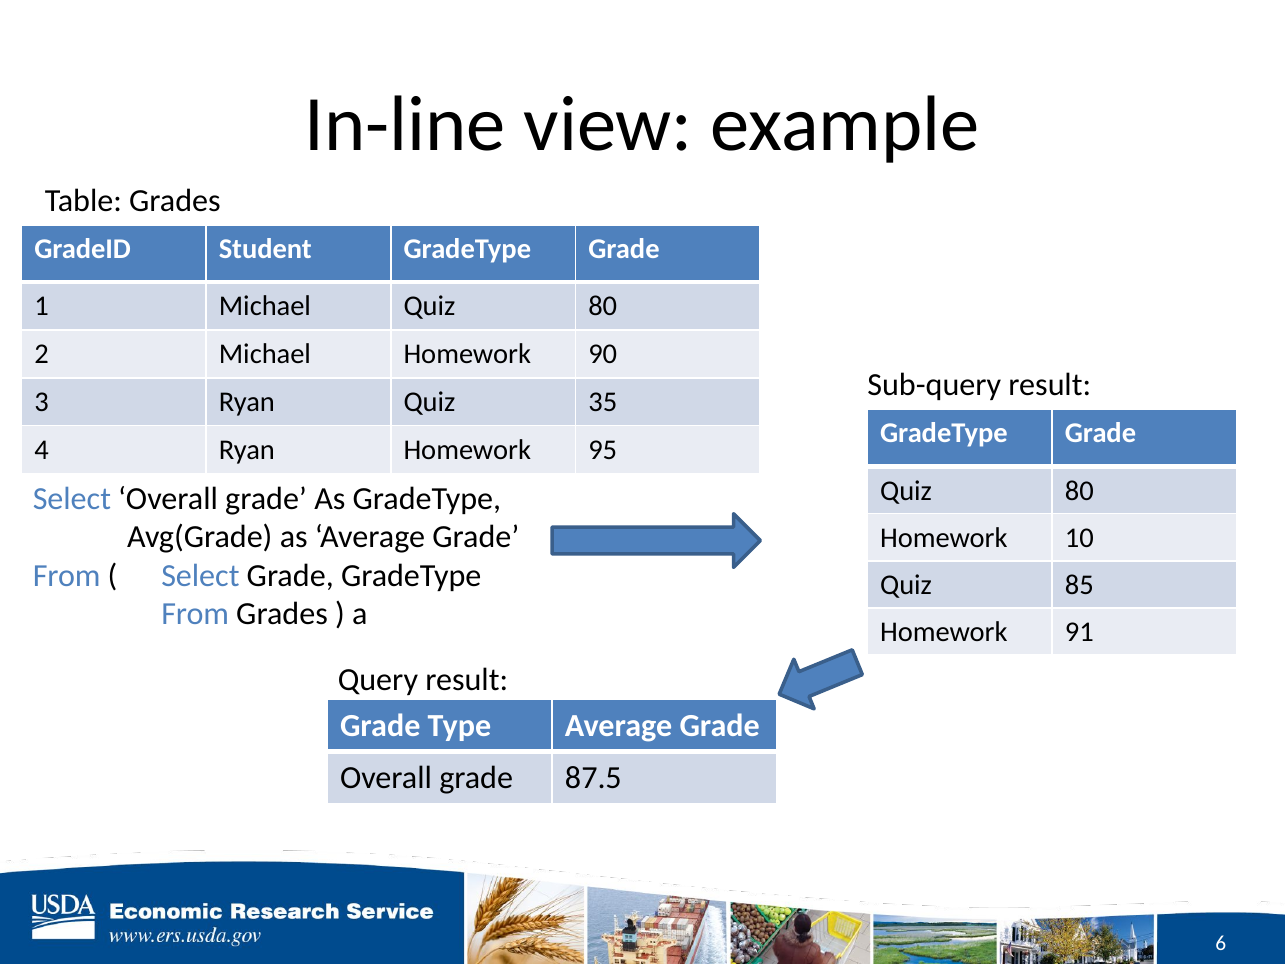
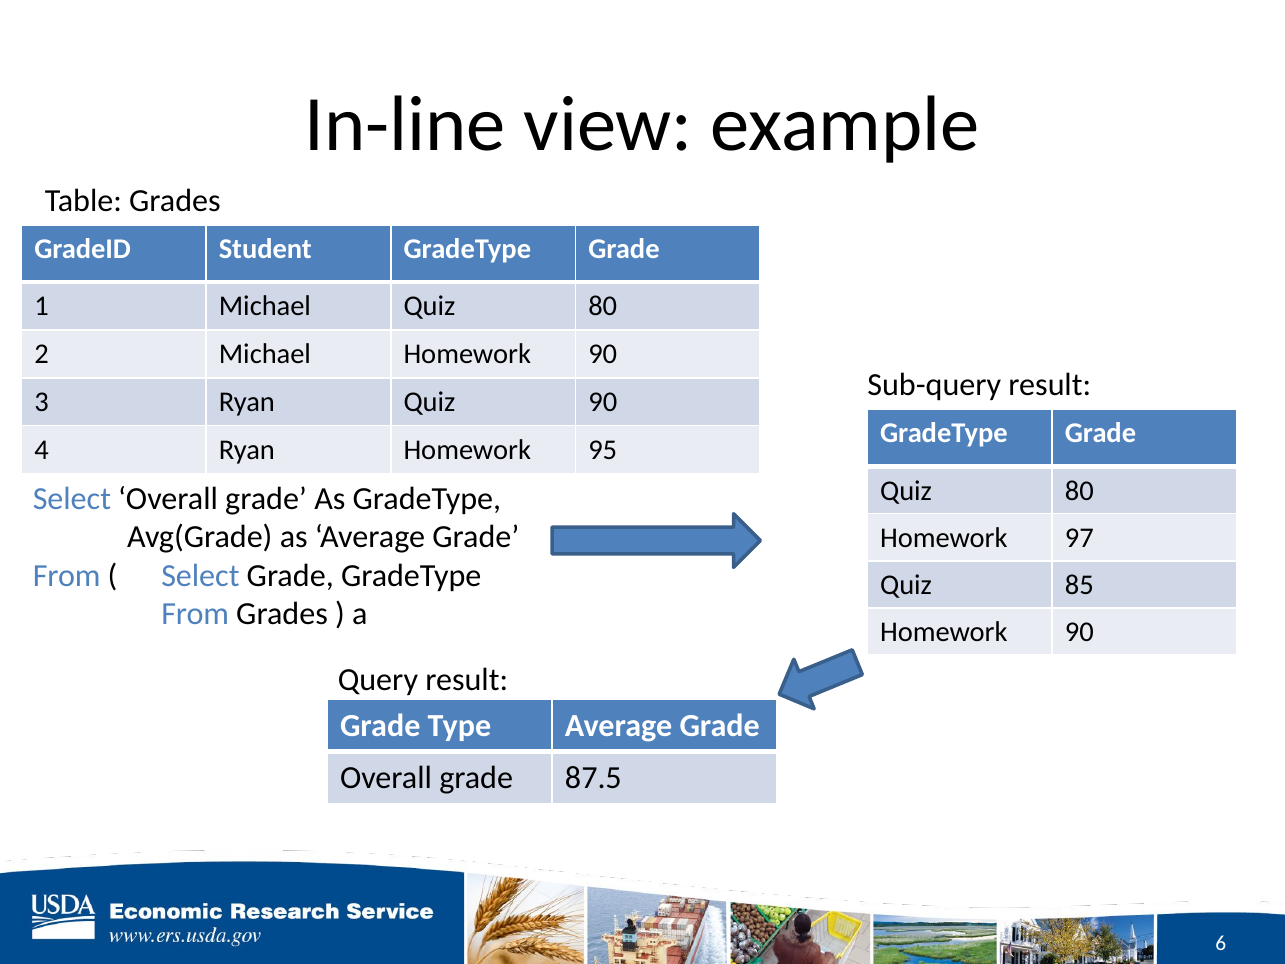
Quiz 35: 35 -> 90 (603, 402)
10: 10 -> 97 (1079, 538)
91: 91 -> 90 (1079, 632)
